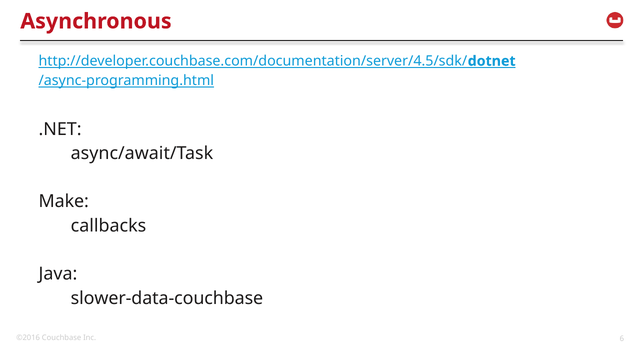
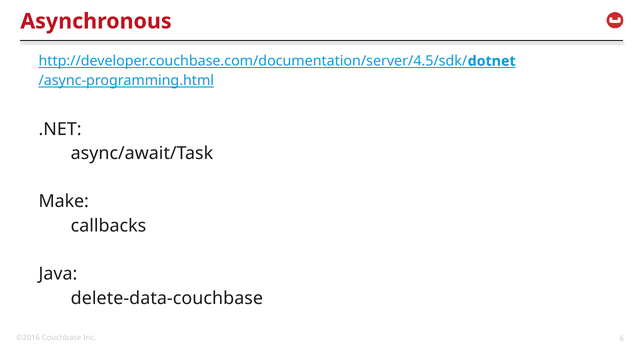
slower-data-couchbase: slower-data-couchbase -> delete-data-couchbase (167, 298)
